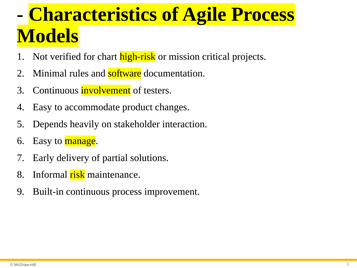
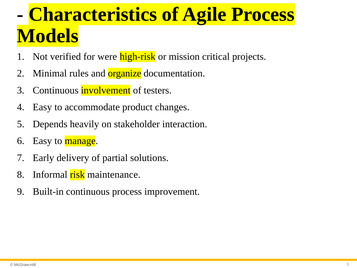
chart: chart -> were (107, 56)
software: software -> organize (125, 73)
